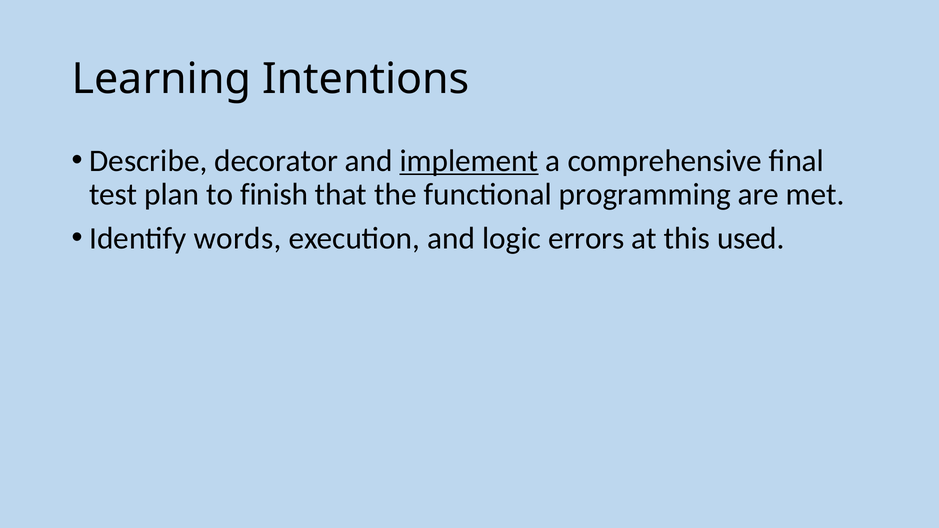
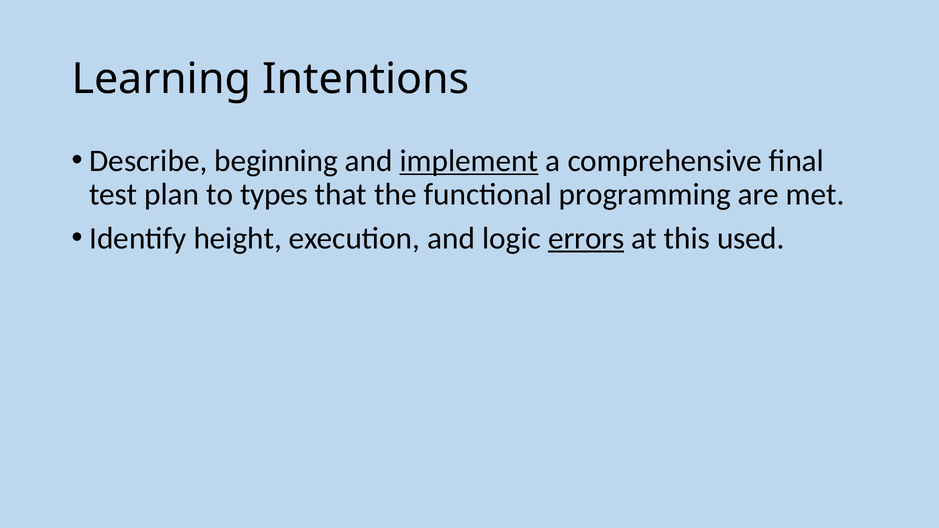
decorator: decorator -> beginning (276, 161)
finish: finish -> types (274, 195)
words: words -> height (238, 238)
errors underline: none -> present (586, 238)
